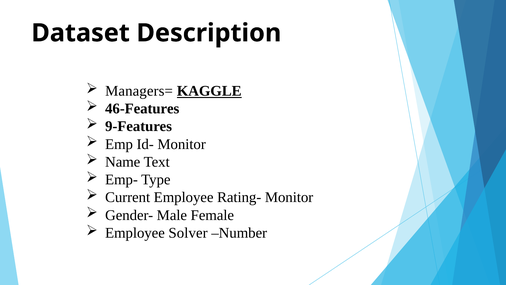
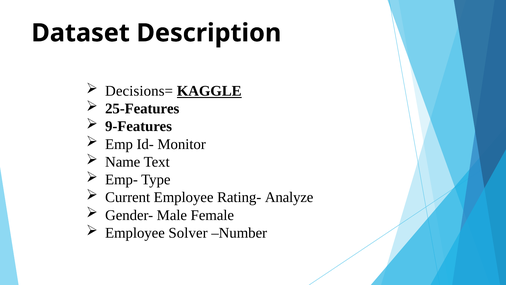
Managers=: Managers= -> Decisions= (139, 91)
46-Features: 46-Features -> 25-Features (142, 109)
Rating- Monitor: Monitor -> Analyze (289, 197)
